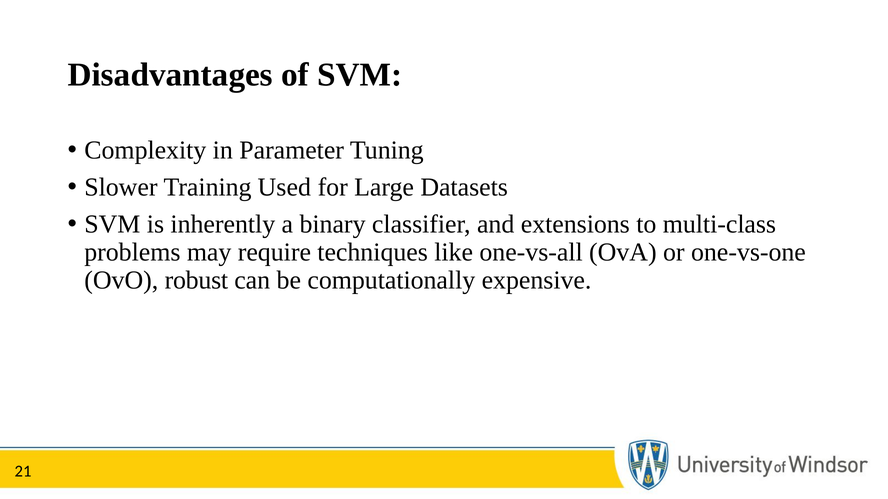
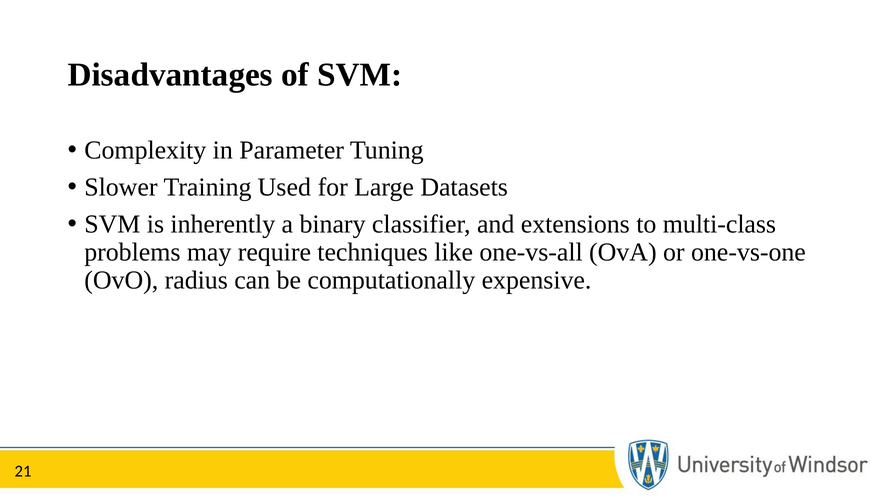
robust: robust -> radius (196, 281)
